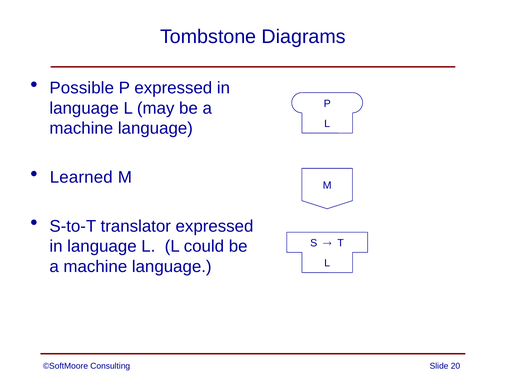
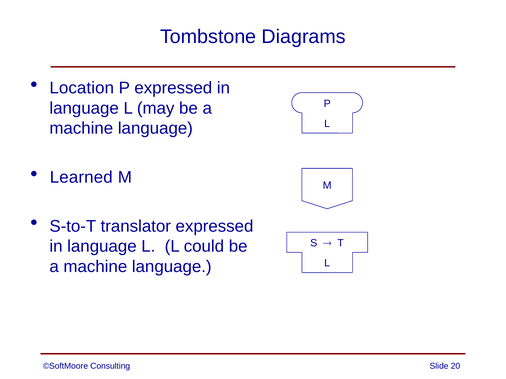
Possible: Possible -> Location (82, 88)
